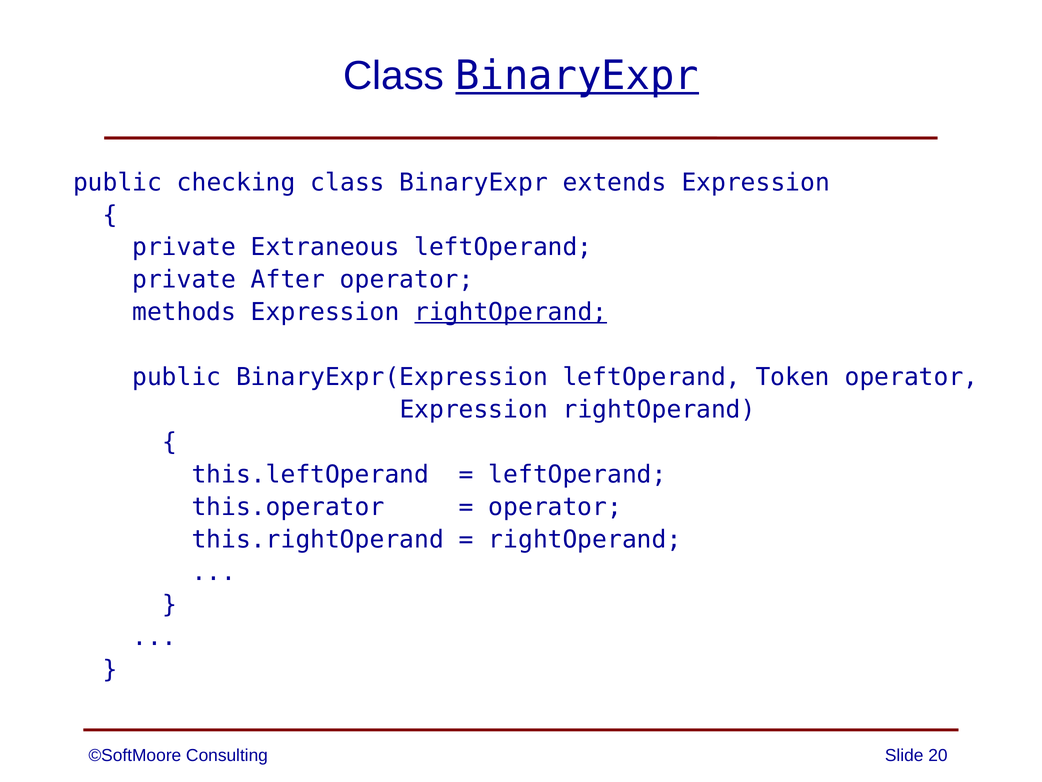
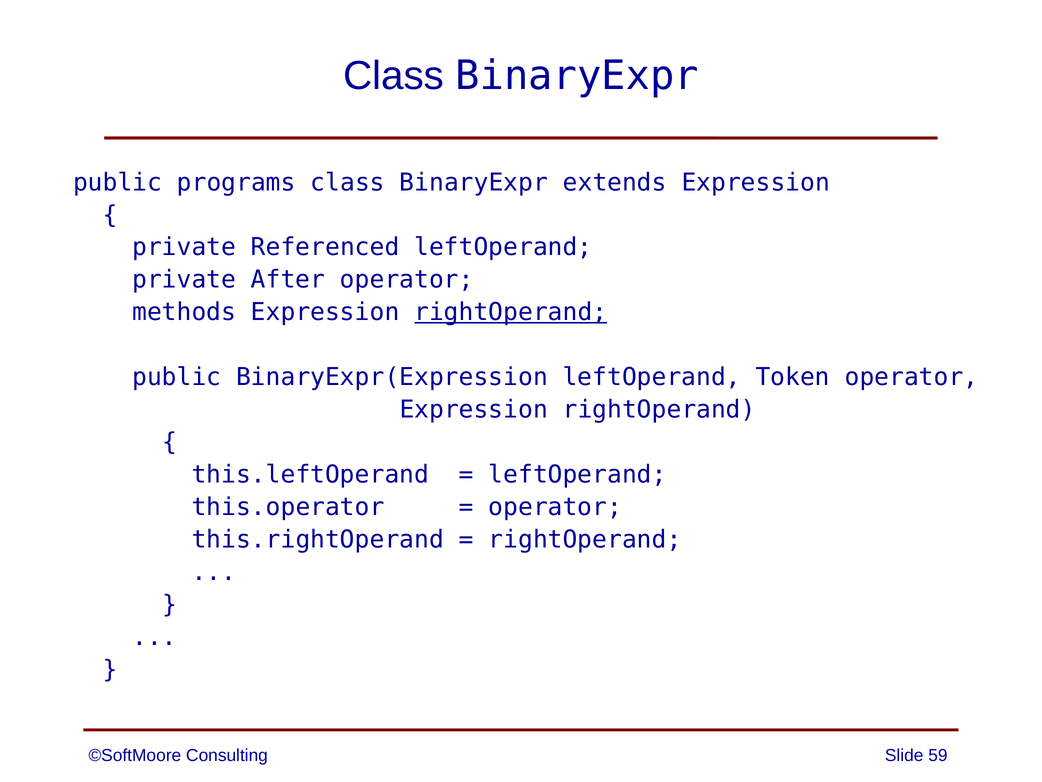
BinaryExpr underline: present -> none (577, 76)
checking: checking -> programs (236, 182)
Extraneous: Extraneous -> Referenced (325, 247)
20: 20 -> 59 (938, 755)
